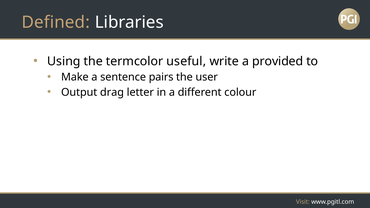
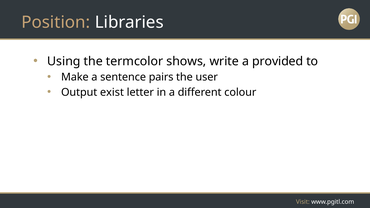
Defined: Defined -> Position (56, 22)
useful: useful -> shows (186, 61)
drag: drag -> exist (112, 92)
